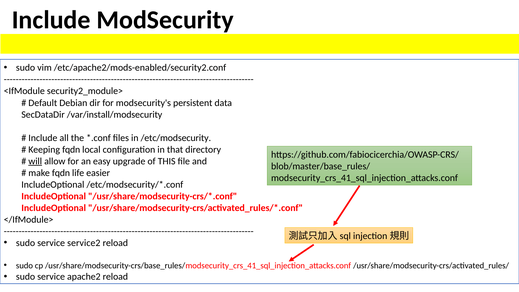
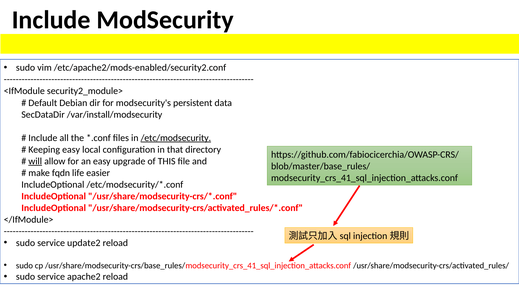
/etc/modsecurity underline: none -> present (176, 138)
Keeping fqdn: fqdn -> easy (71, 149)
service2: service2 -> update2 (84, 243)
